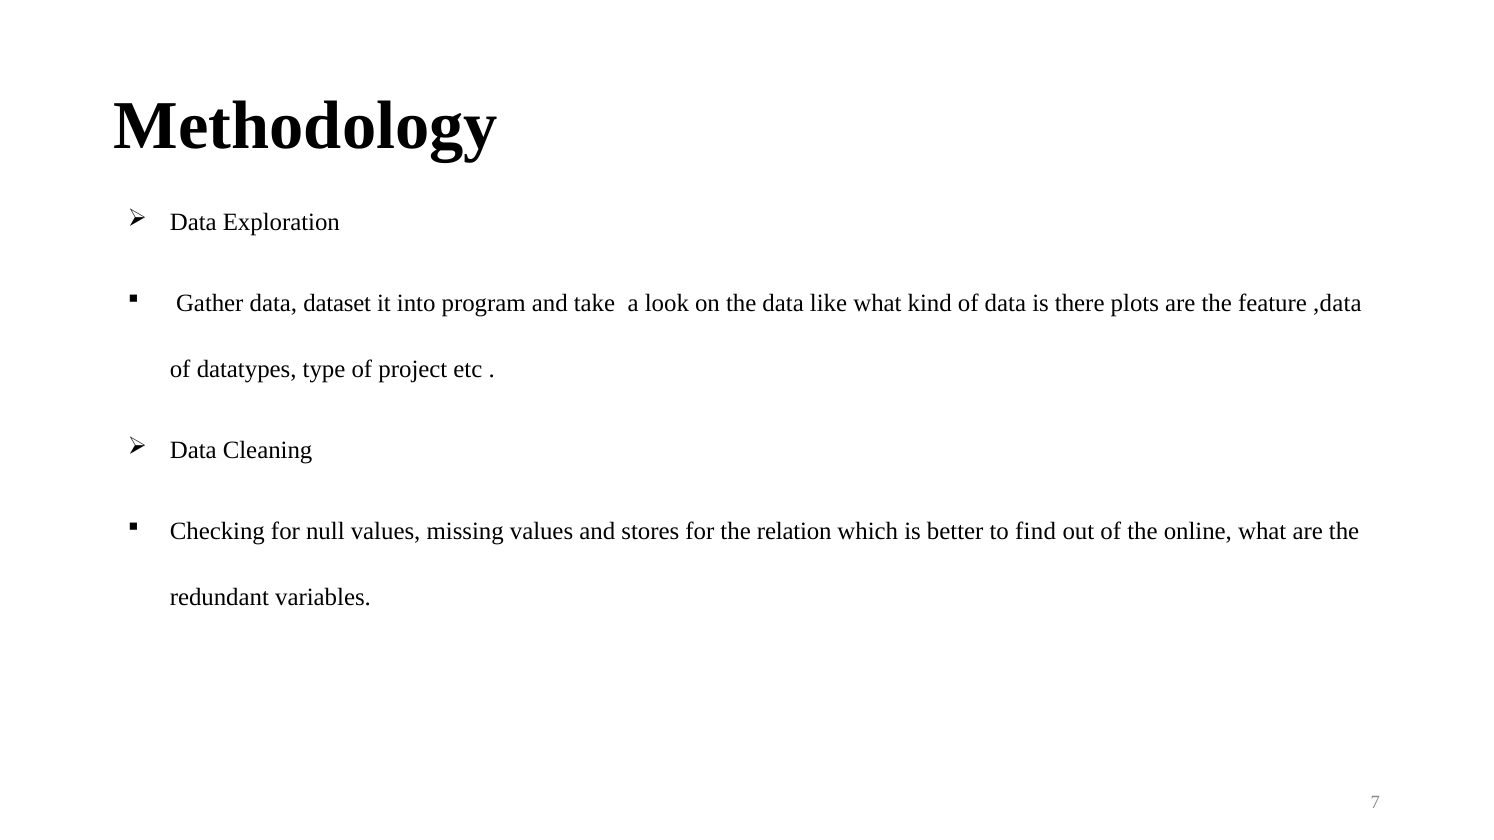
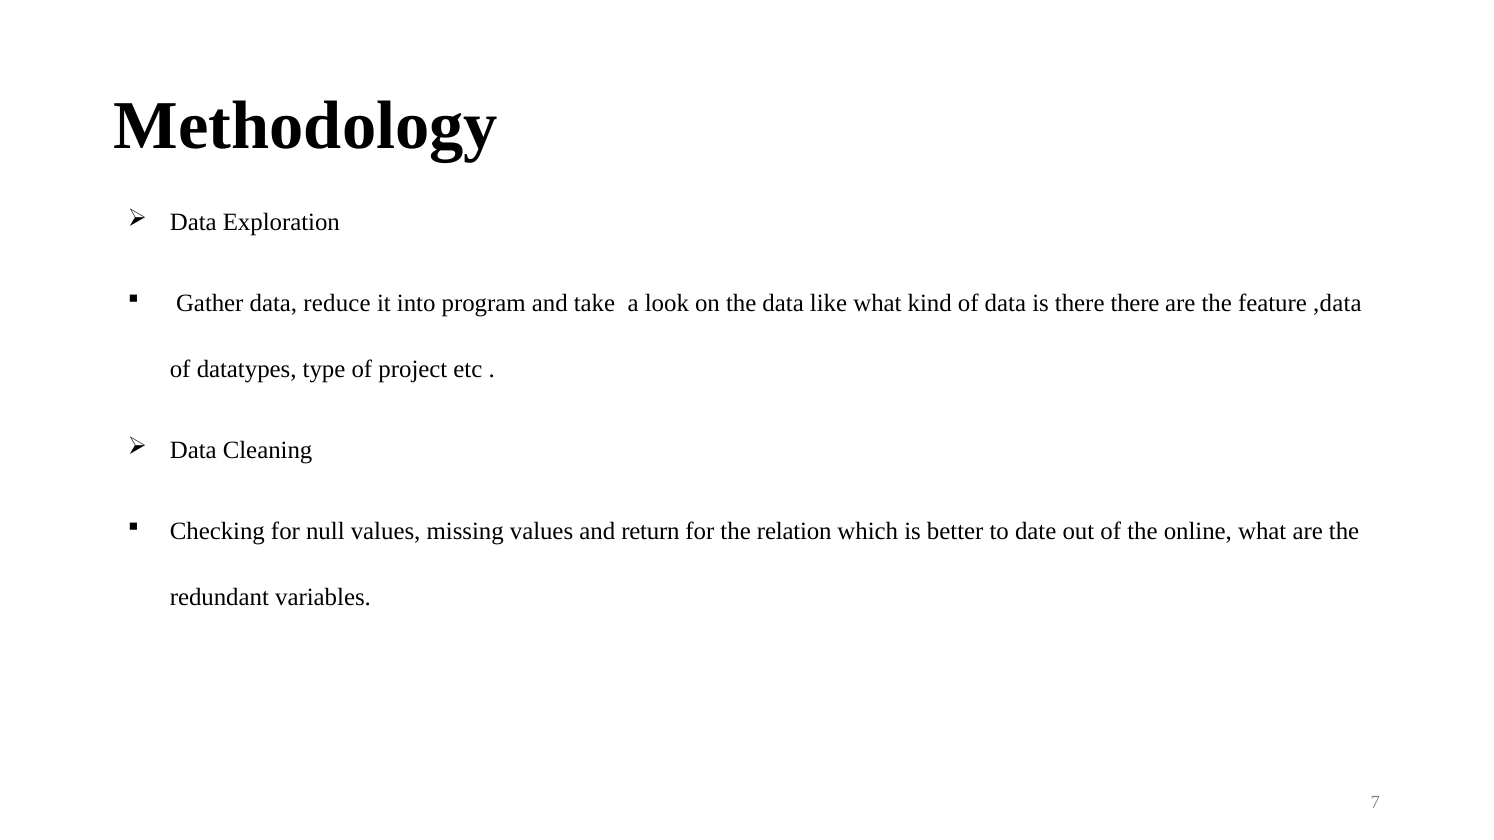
dataset: dataset -> reduce (337, 304)
there plots: plots -> there (1135, 304)
stores: stores -> return (650, 532)
find: find -> date (1036, 532)
